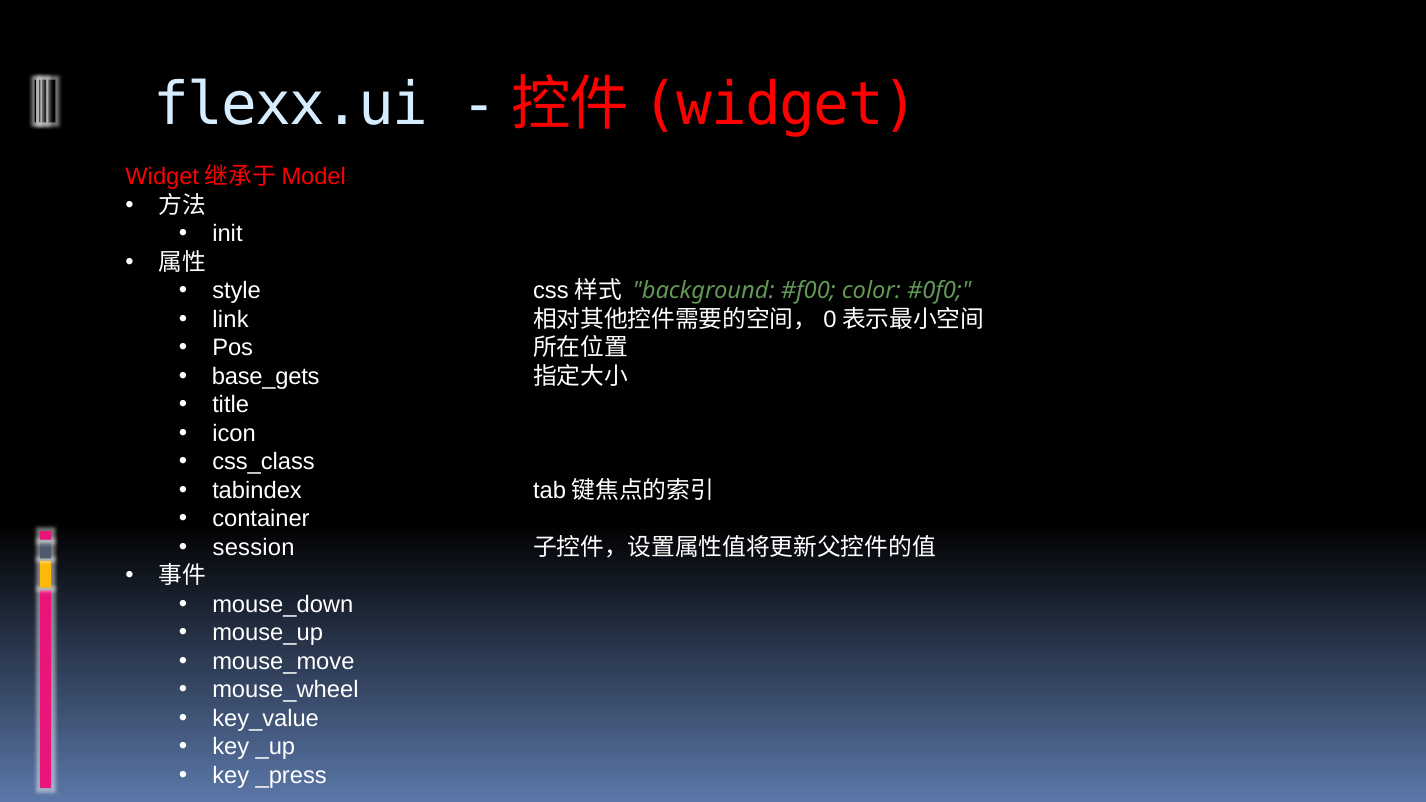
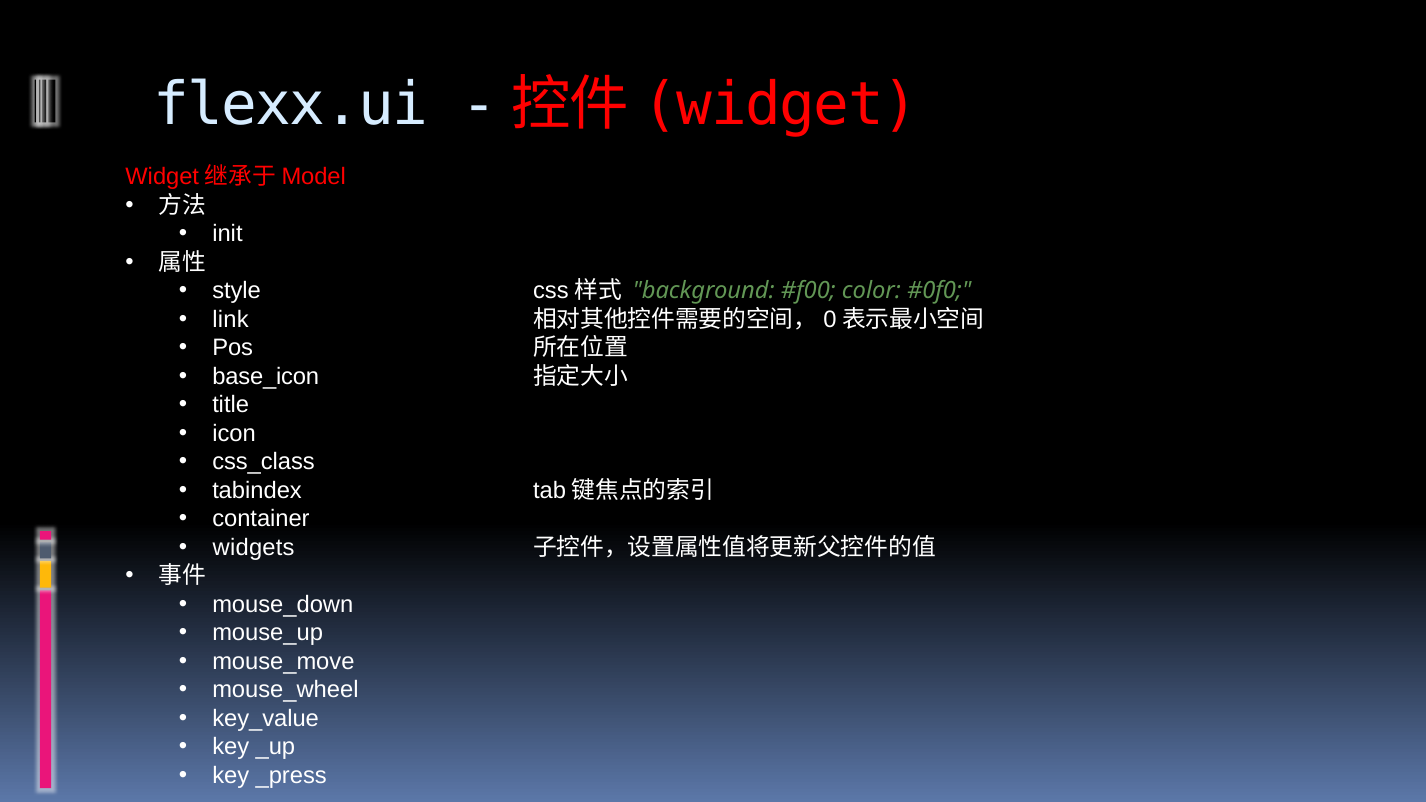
base_gets: base_gets -> base_icon (266, 377)
session: session -> widgets (254, 548)
